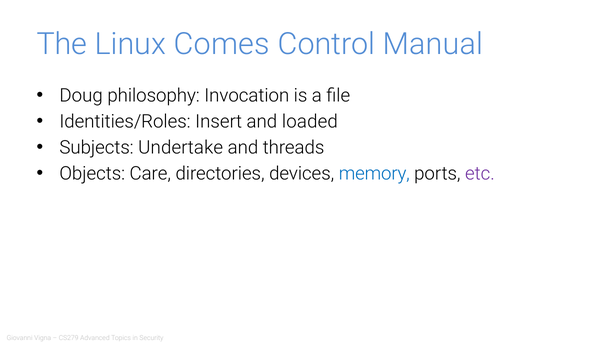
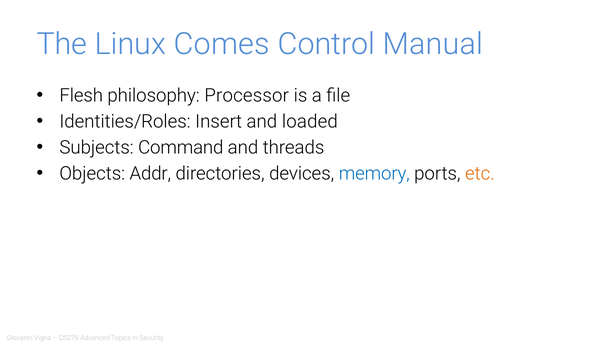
Doug: Doug -> Flesh (81, 96)
Invocation: Invocation -> Processor (247, 96)
Undertake: Undertake -> Command (181, 148)
Care: Care -> Addr (150, 174)
etc colour: purple -> orange (480, 174)
